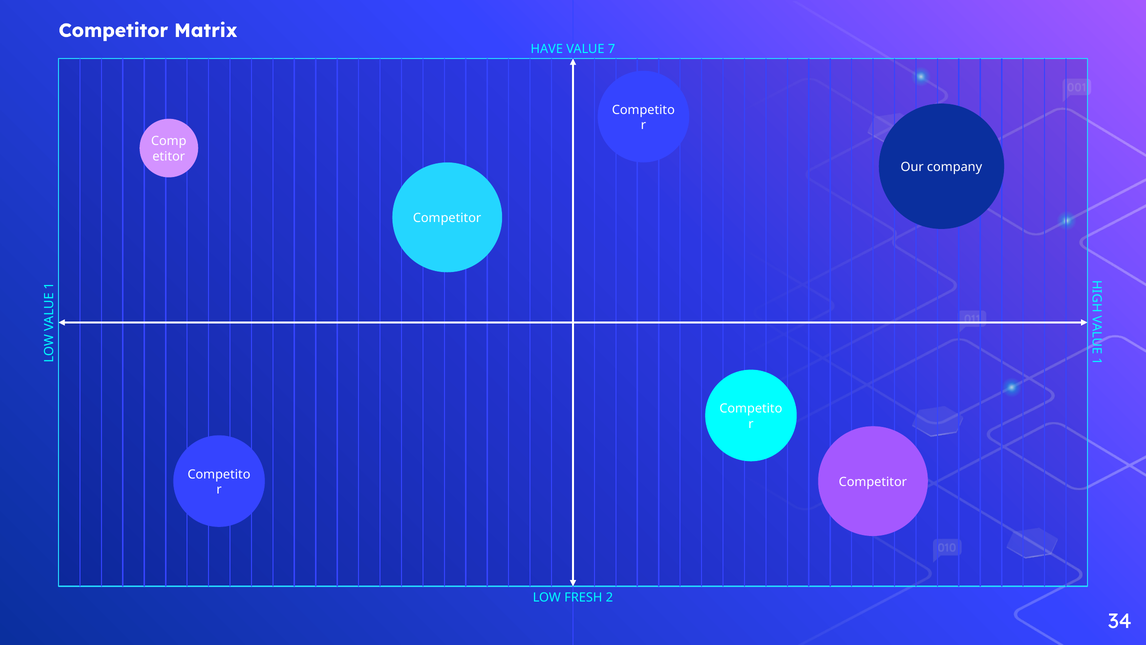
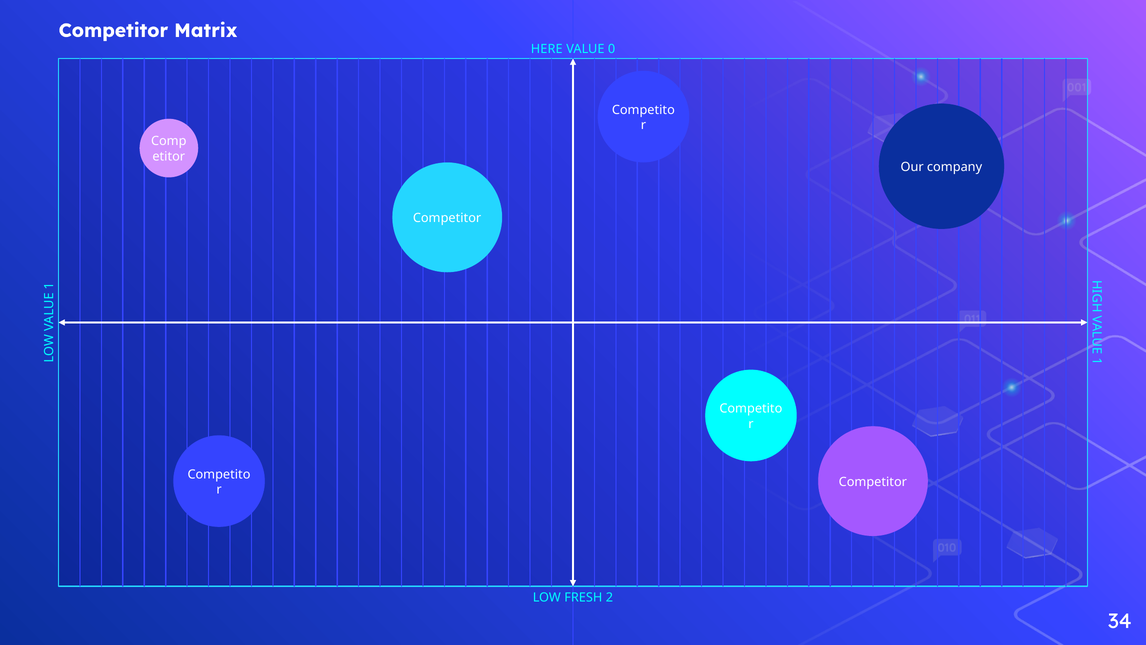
HAVE: HAVE -> HERE (547, 49)
7: 7 -> 0 (612, 49)
